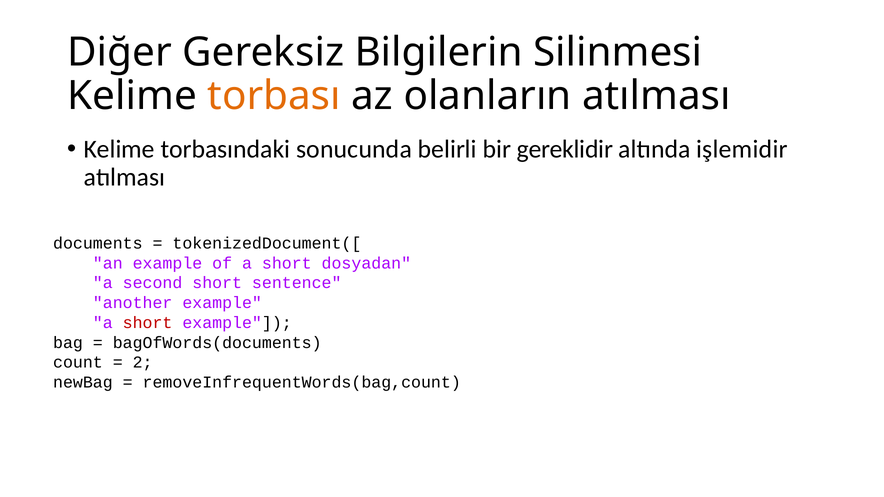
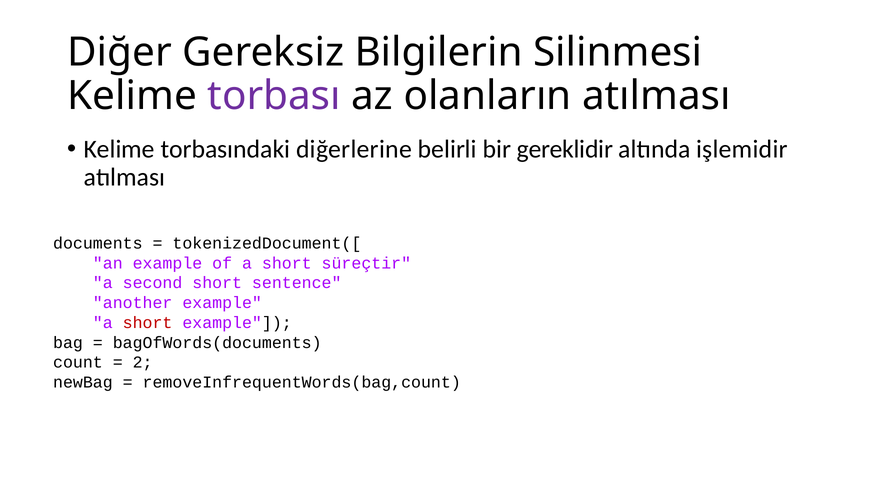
torbası colour: orange -> purple (274, 96)
sonucunda: sonucunda -> diğerlerine (354, 149)
dosyadan: dosyadan -> süreçtir (366, 263)
